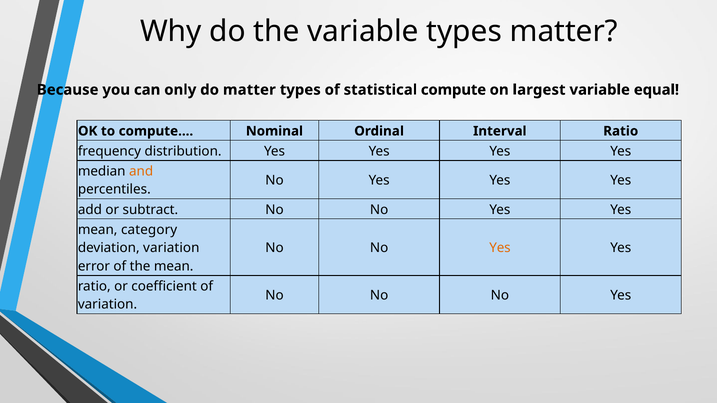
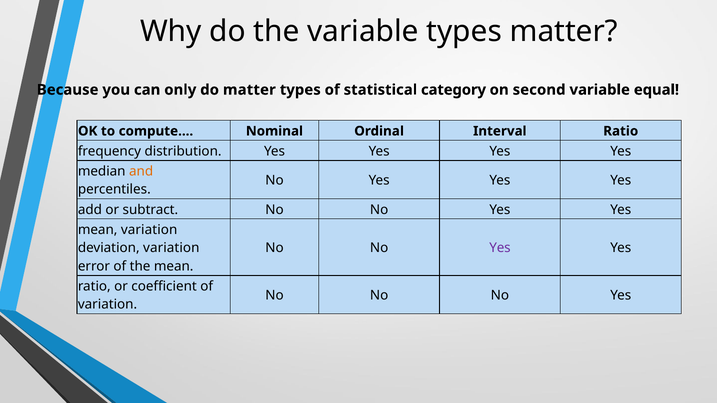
statistical compute: compute -> category (453, 90)
largest: largest -> second (539, 90)
mean category: category -> variation (149, 230)
Yes colour: orange -> purple (500, 248)
